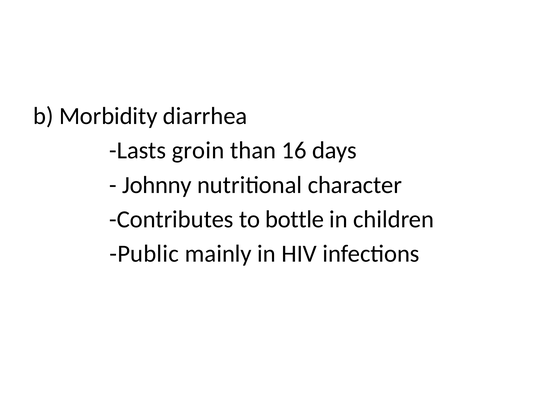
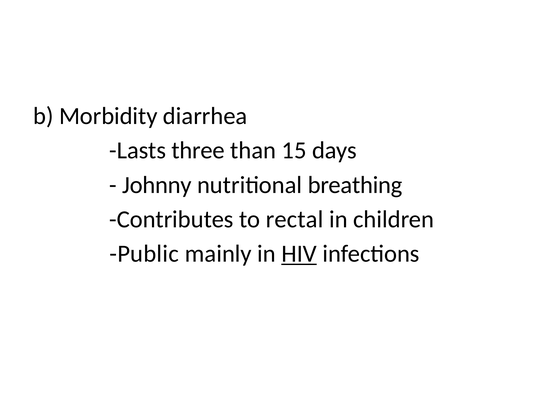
groin: groin -> three (198, 150)
16: 16 -> 15 (294, 150)
character: character -> breathing (355, 185)
bottle: bottle -> rectal (295, 219)
HIV underline: none -> present (299, 254)
